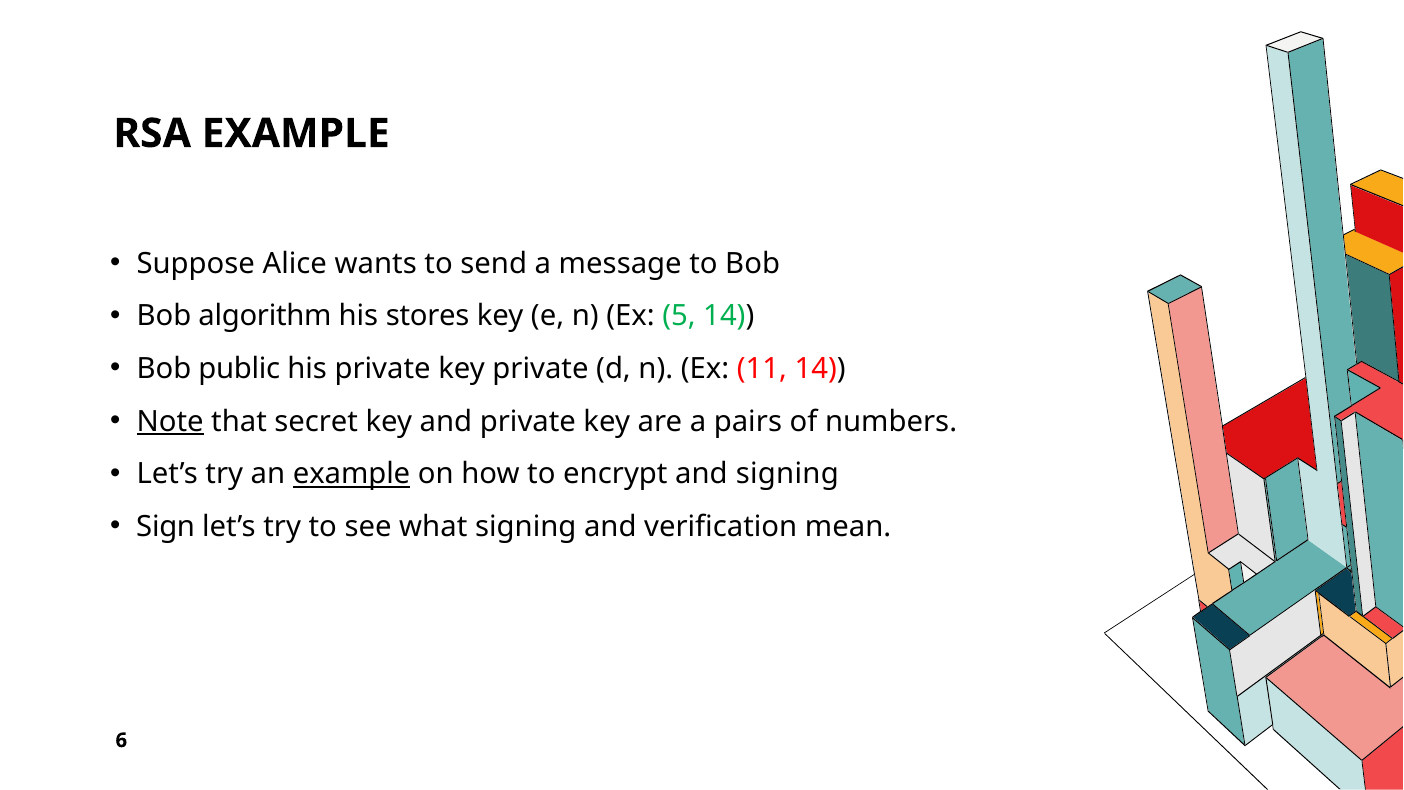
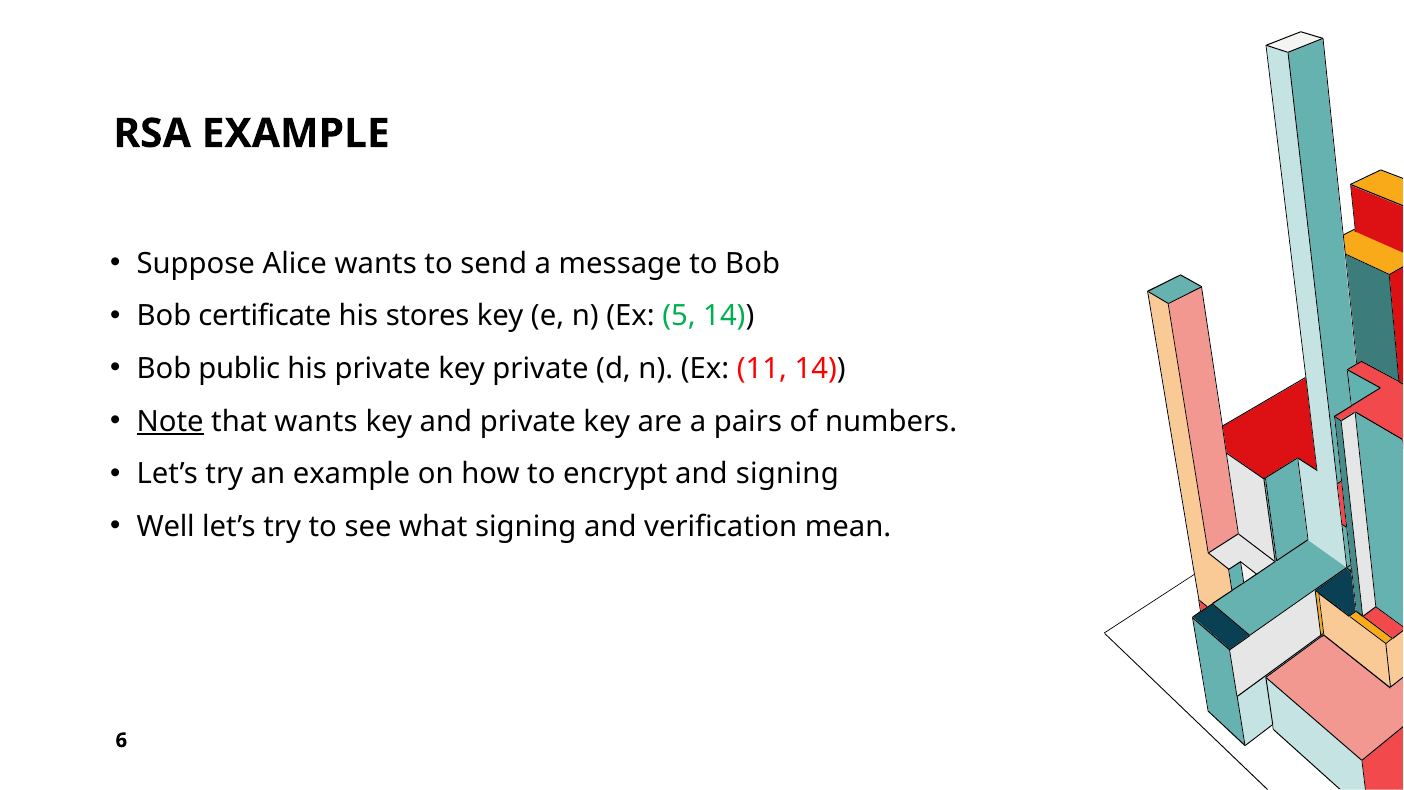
algorithm: algorithm -> certificate (265, 316)
that secret: secret -> wants (316, 421)
example underline: present -> none (352, 474)
Sign: Sign -> Well (166, 527)
